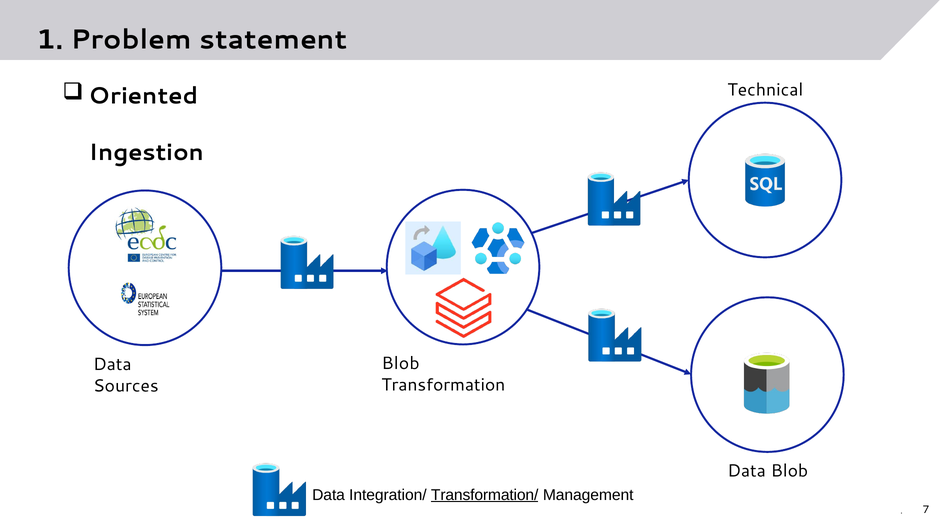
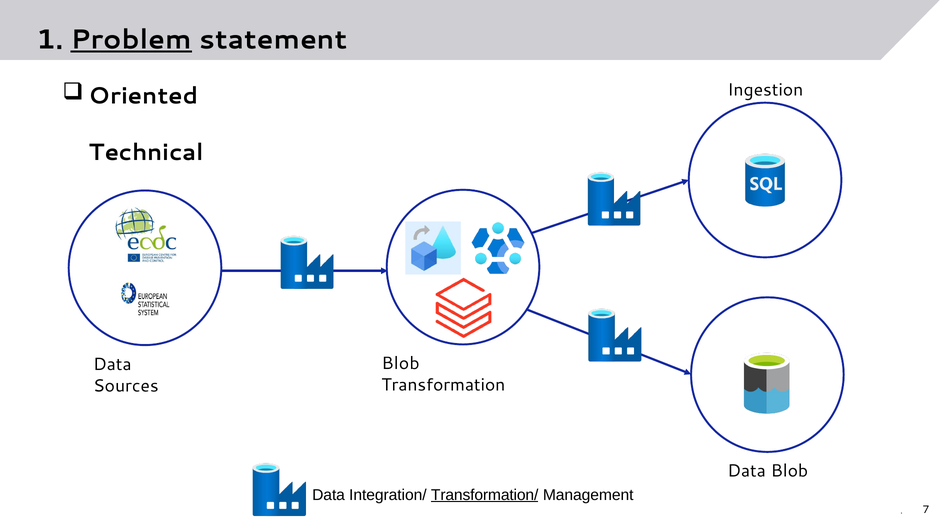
Problem underline: none -> present (131, 40)
Technical: Technical -> Ingestion (765, 90)
Ingestion: Ingestion -> Technical (146, 152)
